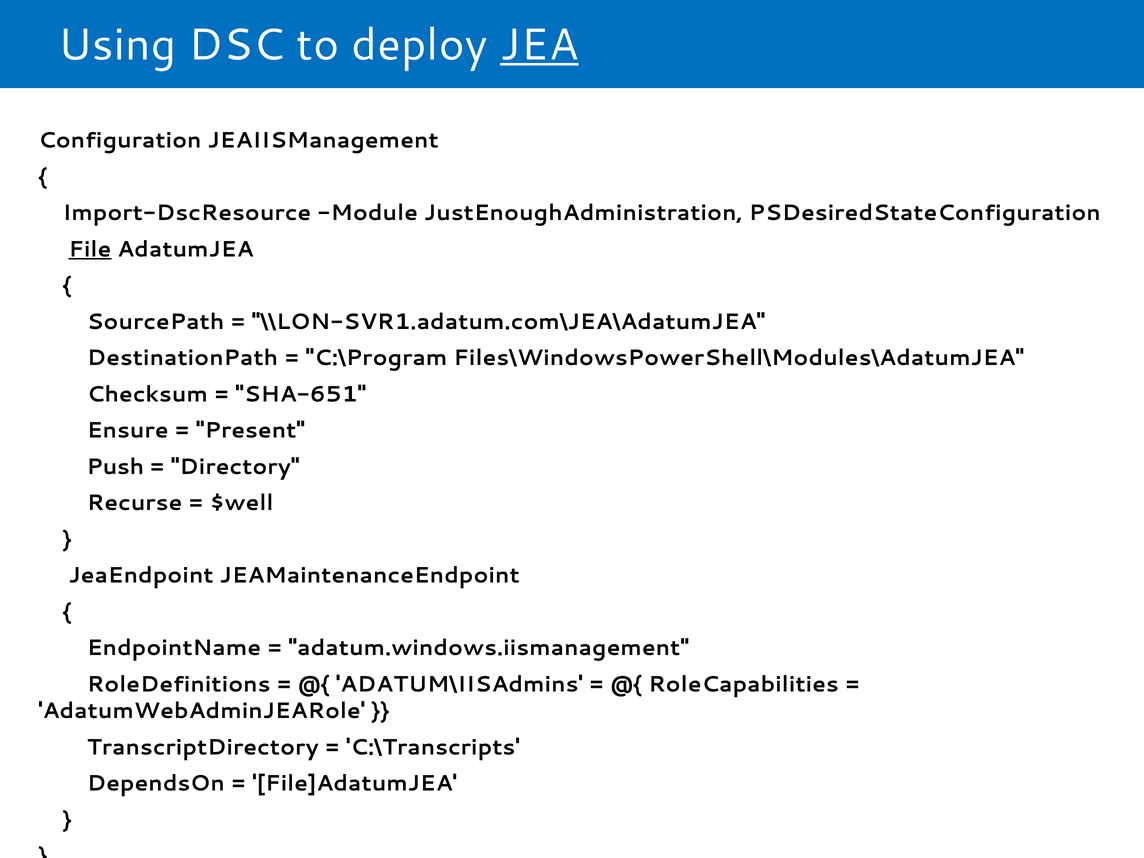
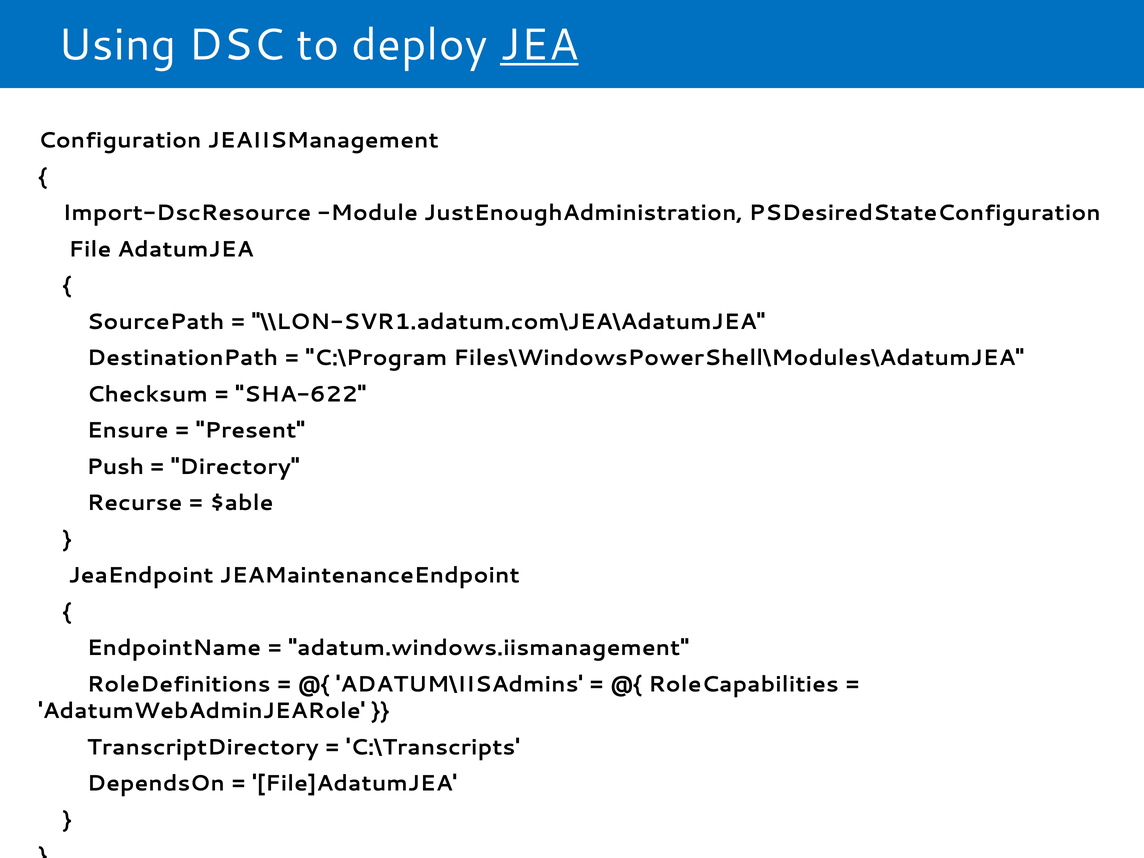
File underline: present -> none (90, 249)
SHA-651: SHA-651 -> SHA-622 (301, 394)
$well: $well -> $able (242, 503)
